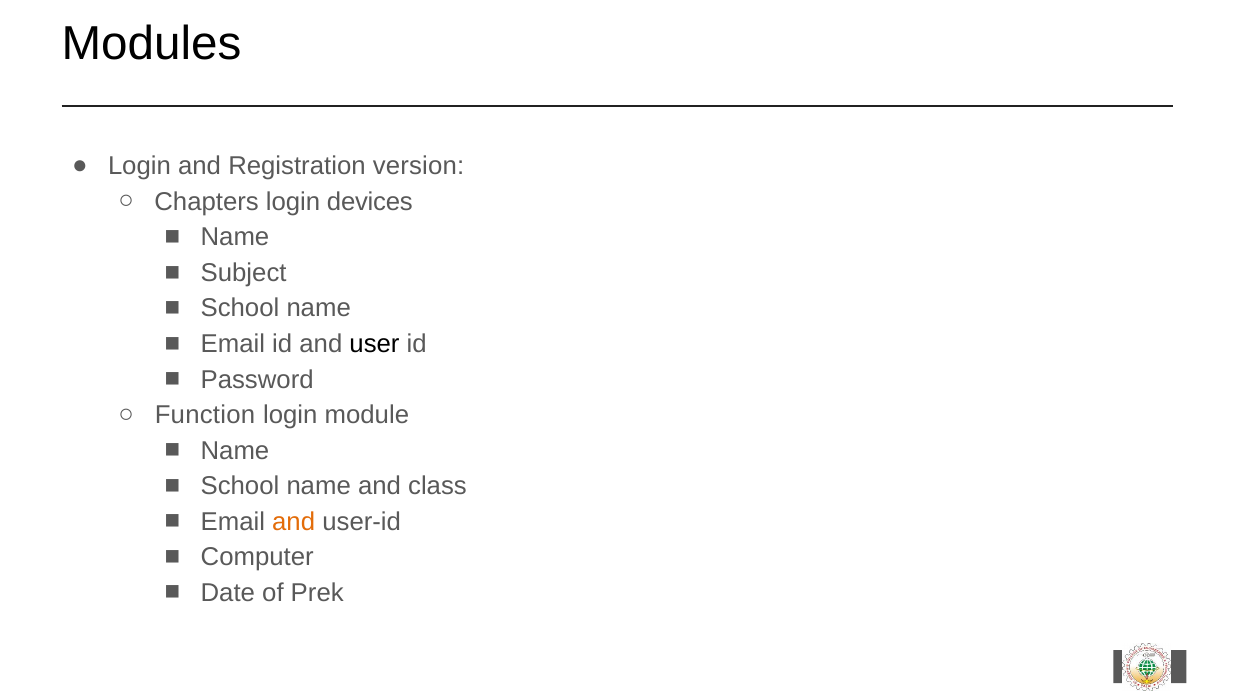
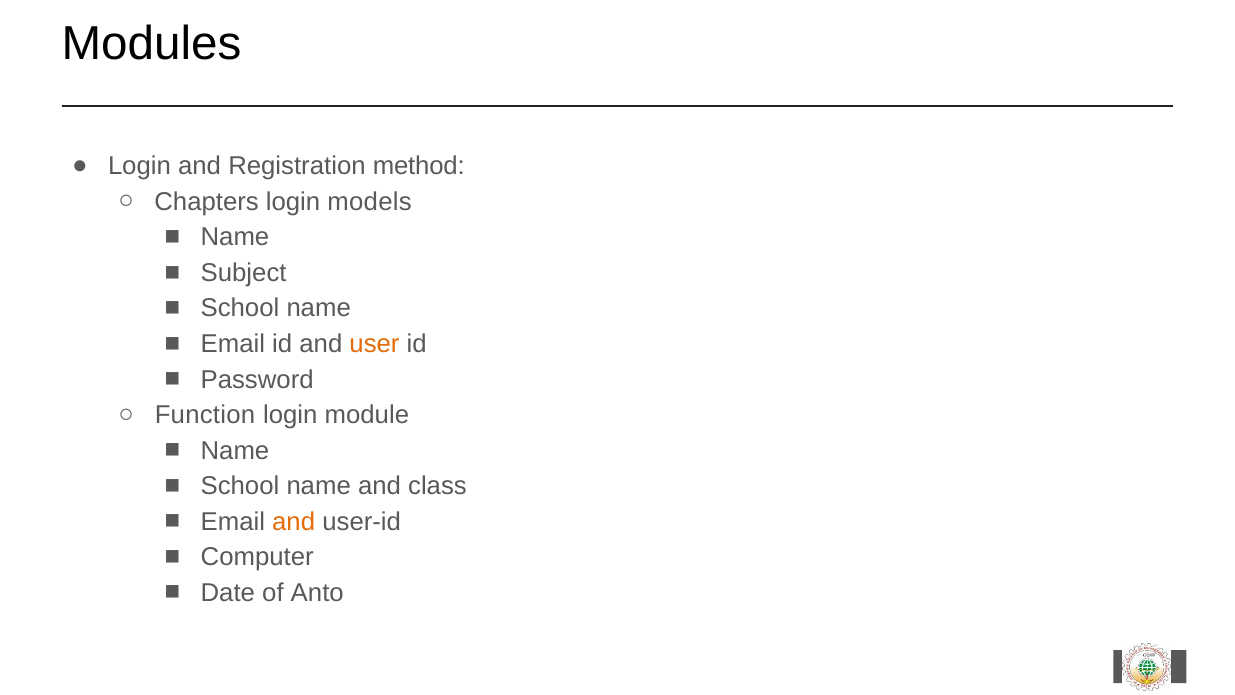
version: version -> method (419, 166)
devices: devices -> models (370, 202)
user colour: black -> orange (375, 344)
Prek: Prek -> Anto (317, 593)
